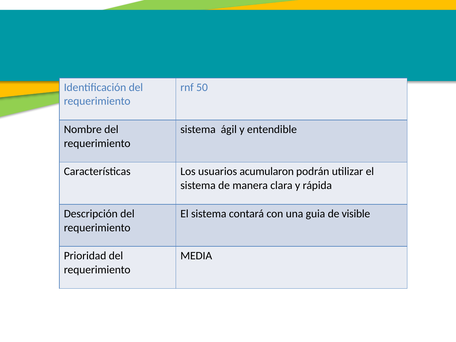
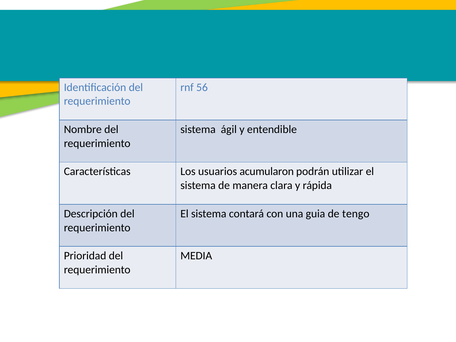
50: 50 -> 56 (202, 87)
visible: visible -> tengo (356, 214)
